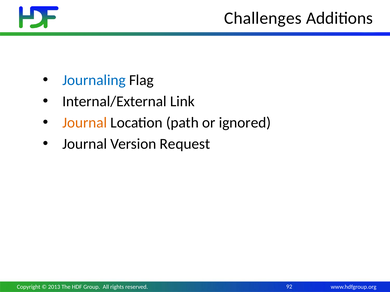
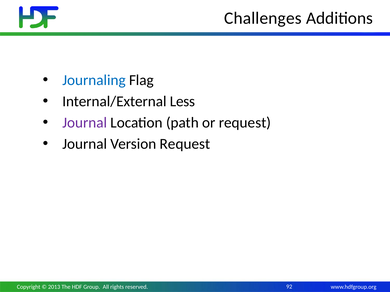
Link: Link -> Less (183, 102)
Journal colour: orange -> purple (85, 123)
or ignored: ignored -> request (245, 123)
